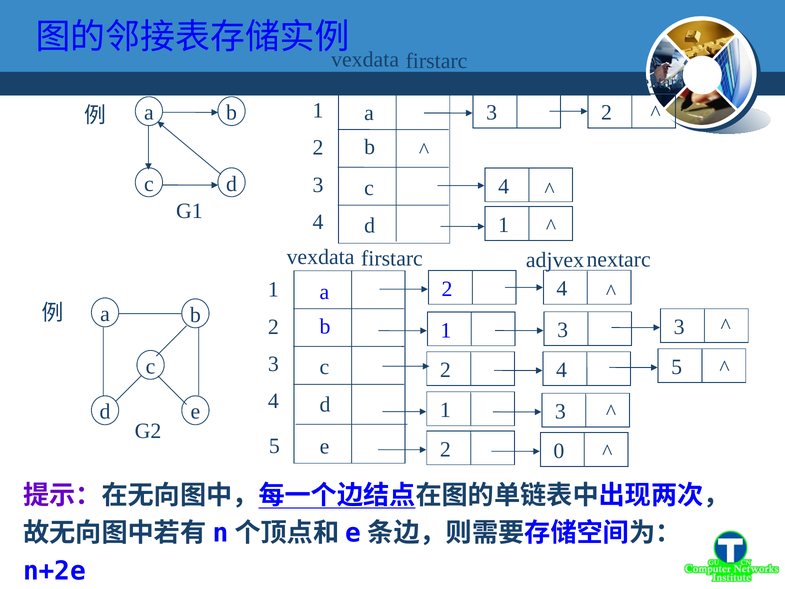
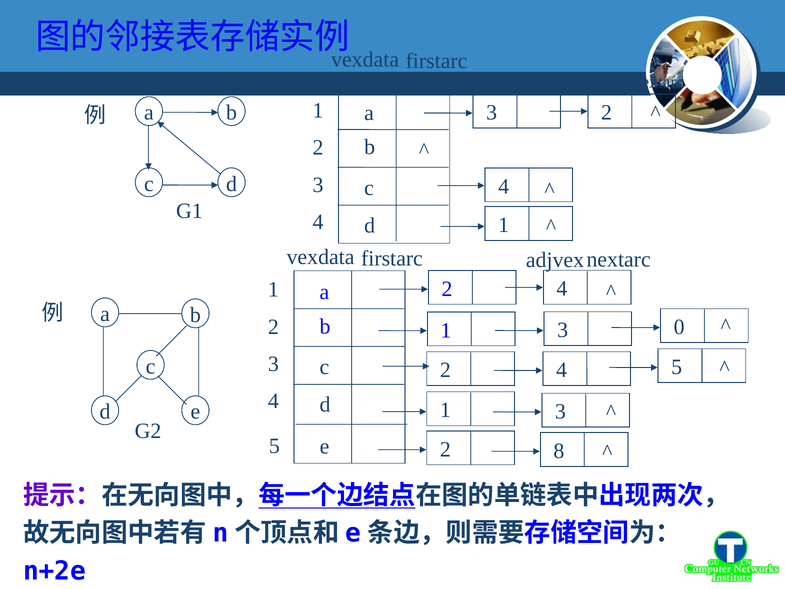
3 3: 3 -> 0 (679, 327)
0: 0 -> 8 (559, 451)
